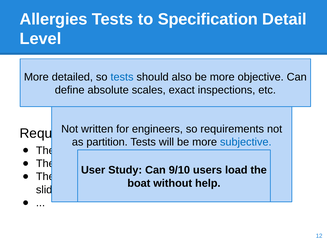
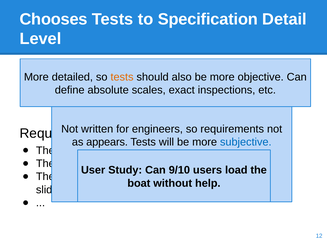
Allergies: Allergies -> Chooses (54, 19)
tests colour: blue -> orange (122, 77)
partition: partition -> appears (107, 142)
